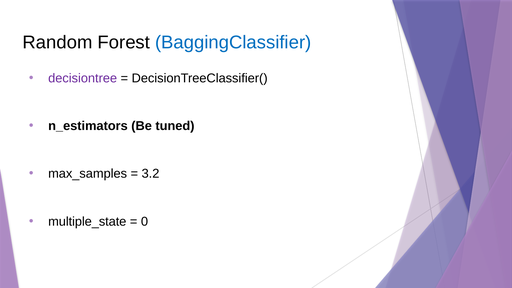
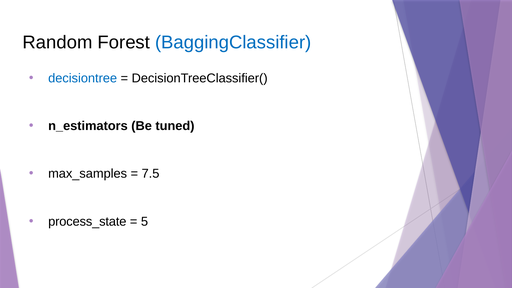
decisiontree colour: purple -> blue (83, 78)
3.2: 3.2 -> 7.5 (151, 174)
multiple_state: multiple_state -> process_state (87, 222)
0: 0 -> 5 (144, 222)
